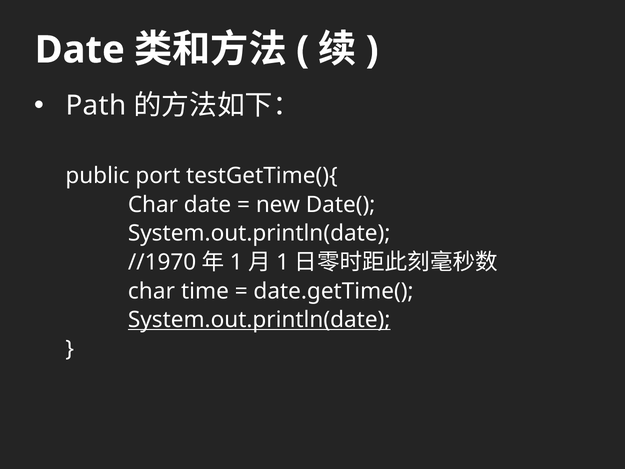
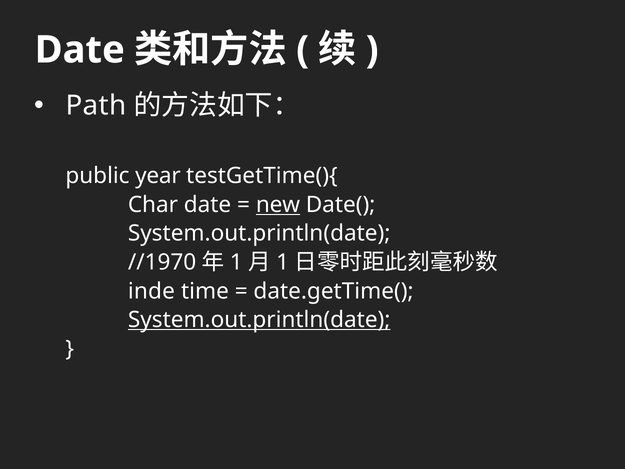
port: port -> year (158, 176)
new underline: none -> present (278, 205)
char: char -> inde (151, 291)
